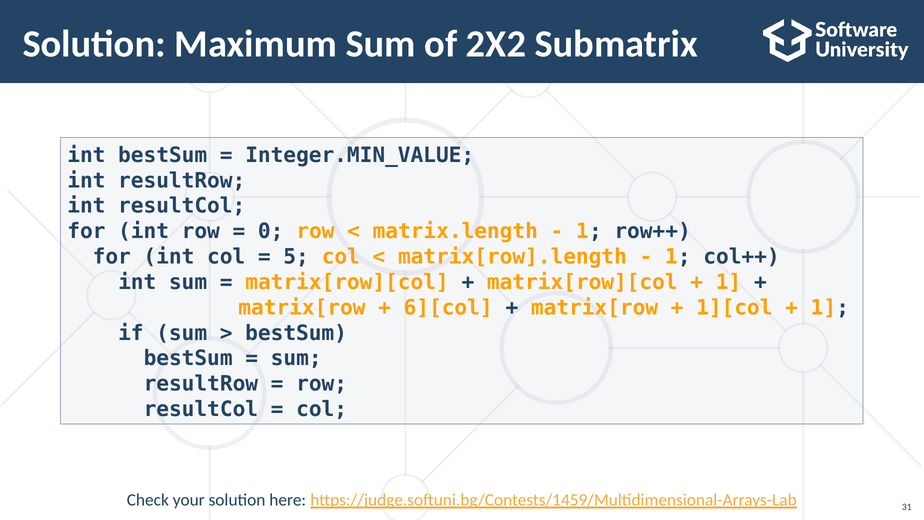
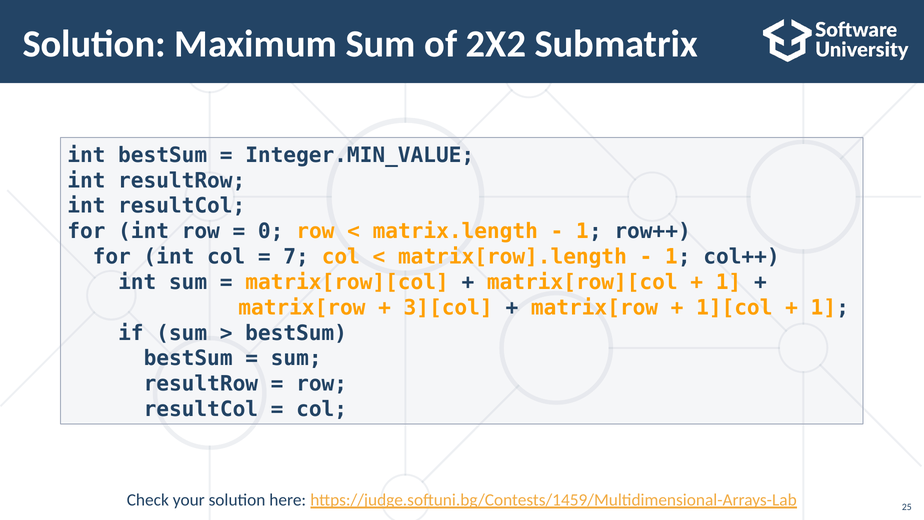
5: 5 -> 7 (296, 257)
6][col: 6][col -> 3][col (448, 307)
31: 31 -> 25 (907, 507)
